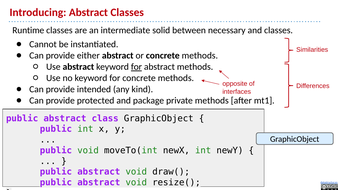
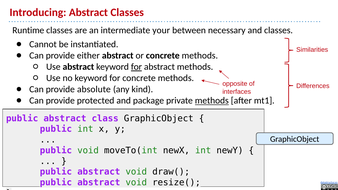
solid: solid -> your (161, 30)
intended: intended -> absolute (94, 89)
methods underline: none -> present (212, 101)
